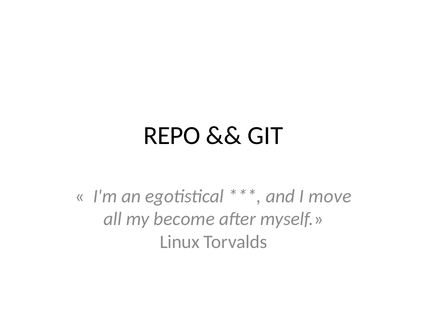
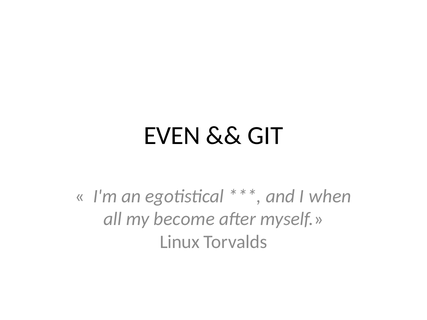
REPO: REPO -> EVEN (172, 136)
move: move -> when (330, 196)
